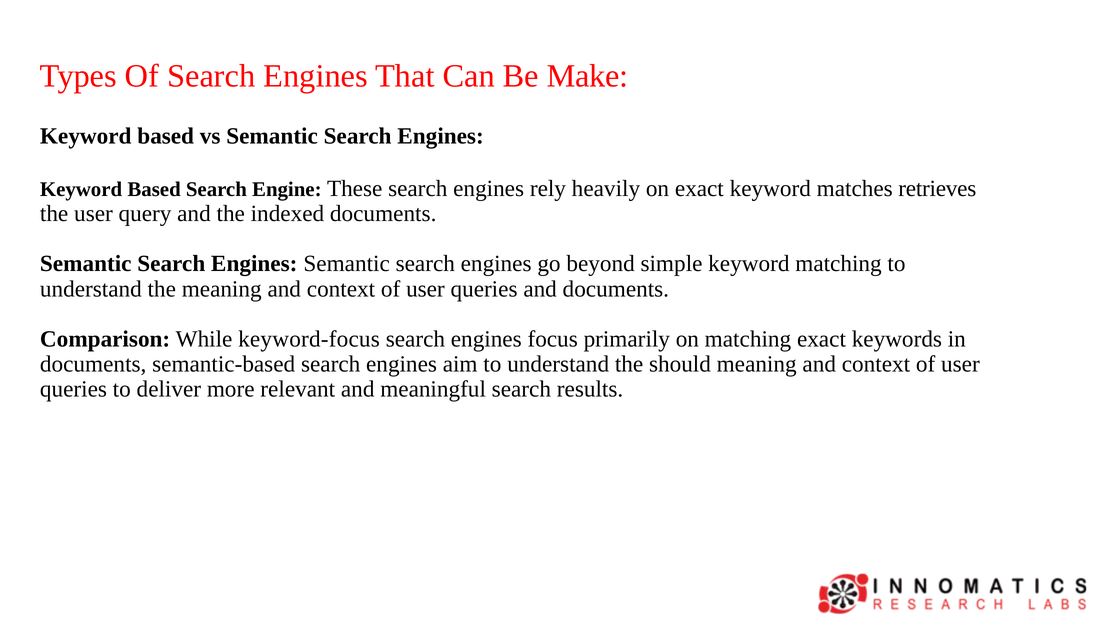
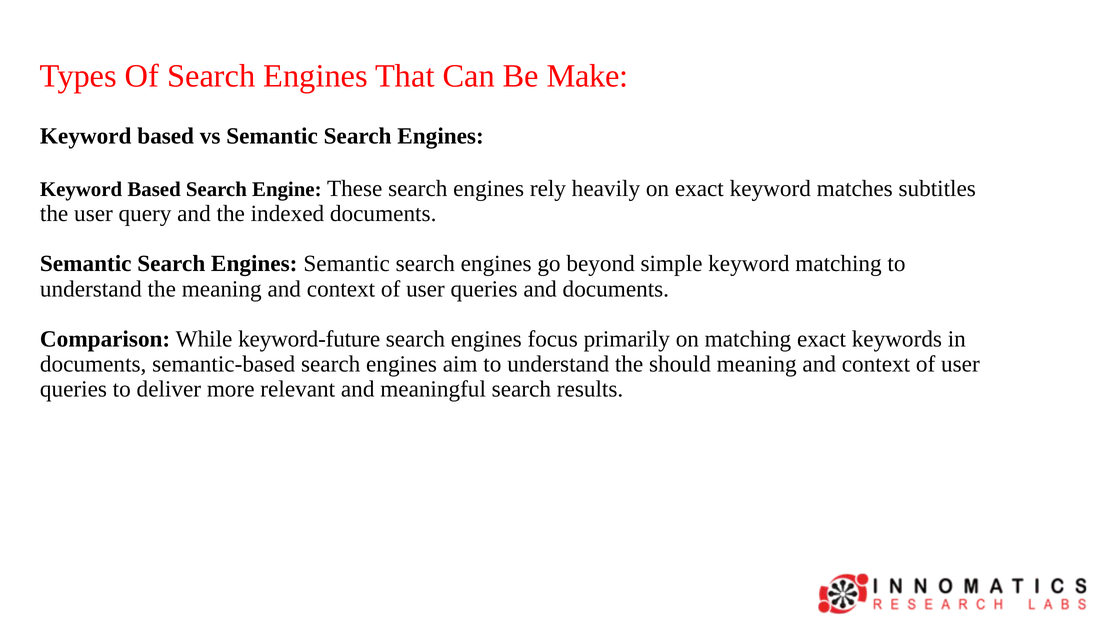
retrieves: retrieves -> subtitles (937, 189)
keyword-focus: keyword-focus -> keyword-future (309, 339)
